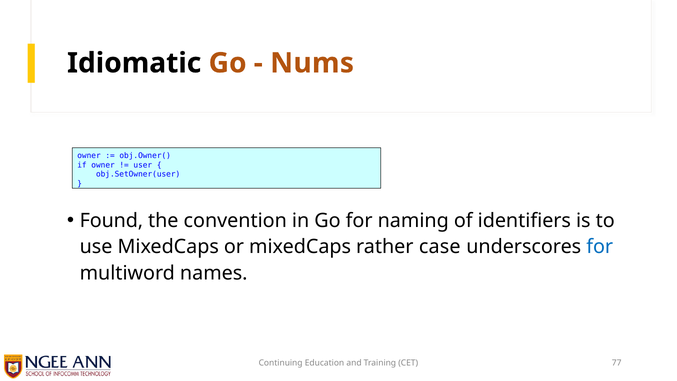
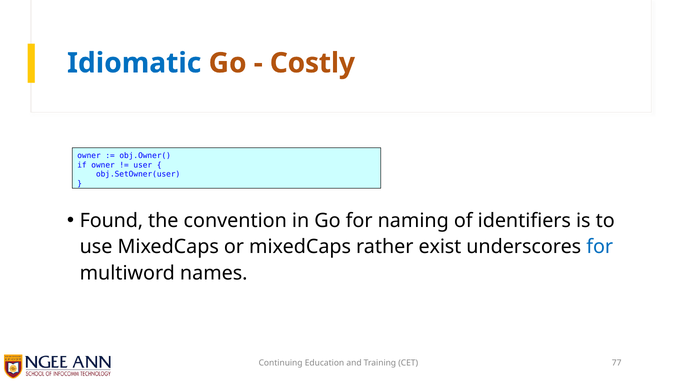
Idiomatic colour: black -> blue (134, 63)
Nums: Nums -> Costly (312, 63)
case: case -> exist (440, 247)
